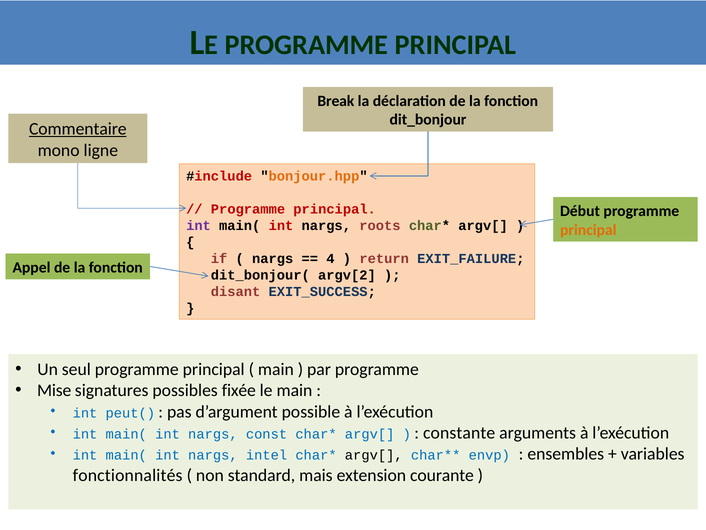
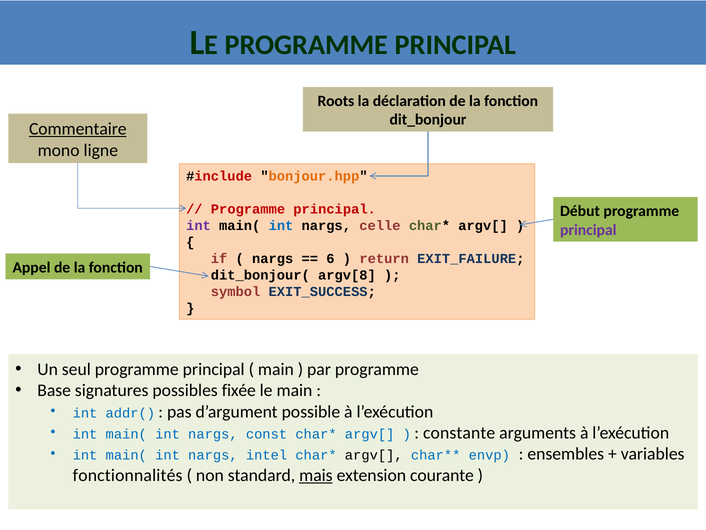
Break: Break -> Roots (336, 101)
int colour: red -> blue (281, 226)
roots: roots -> celle (380, 226)
principal colour: orange -> purple (588, 230)
4: 4 -> 6 (330, 259)
argv[2: argv[2 -> argv[8 (347, 275)
disant: disant -> symbol (236, 292)
Mise: Mise -> Base (54, 390)
peut(: peut( -> addr( (130, 413)
mais underline: none -> present (316, 475)
